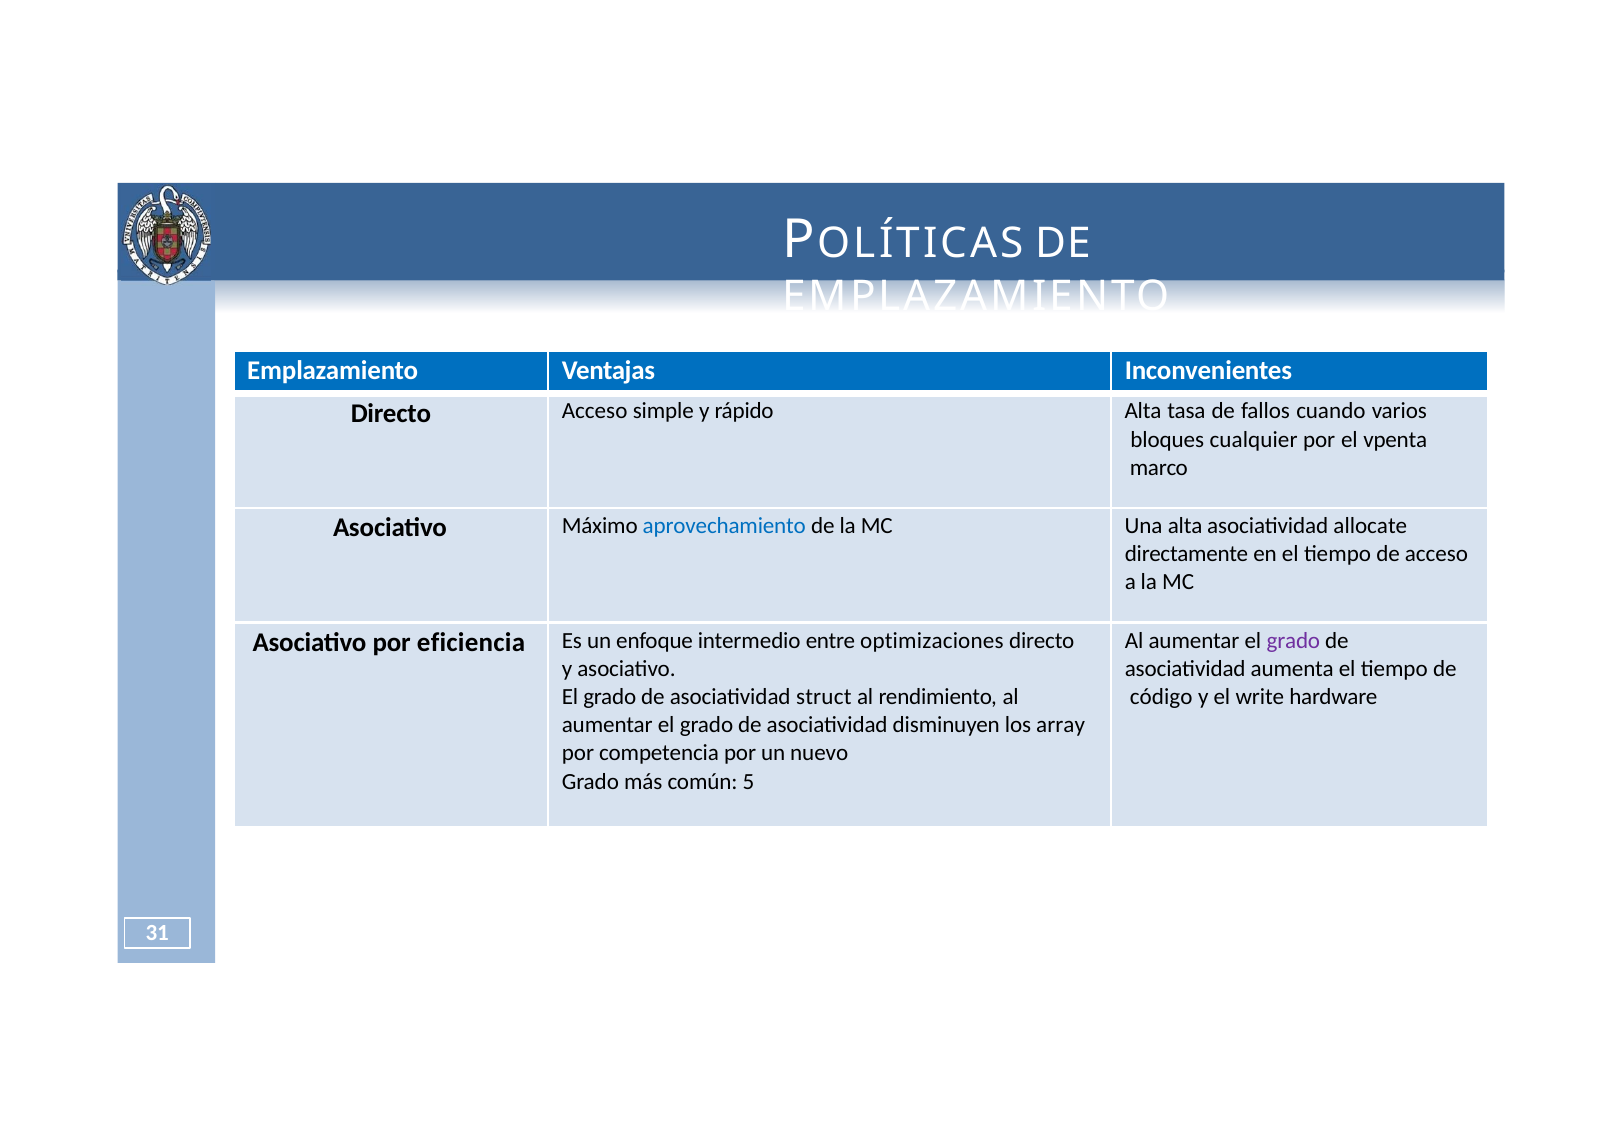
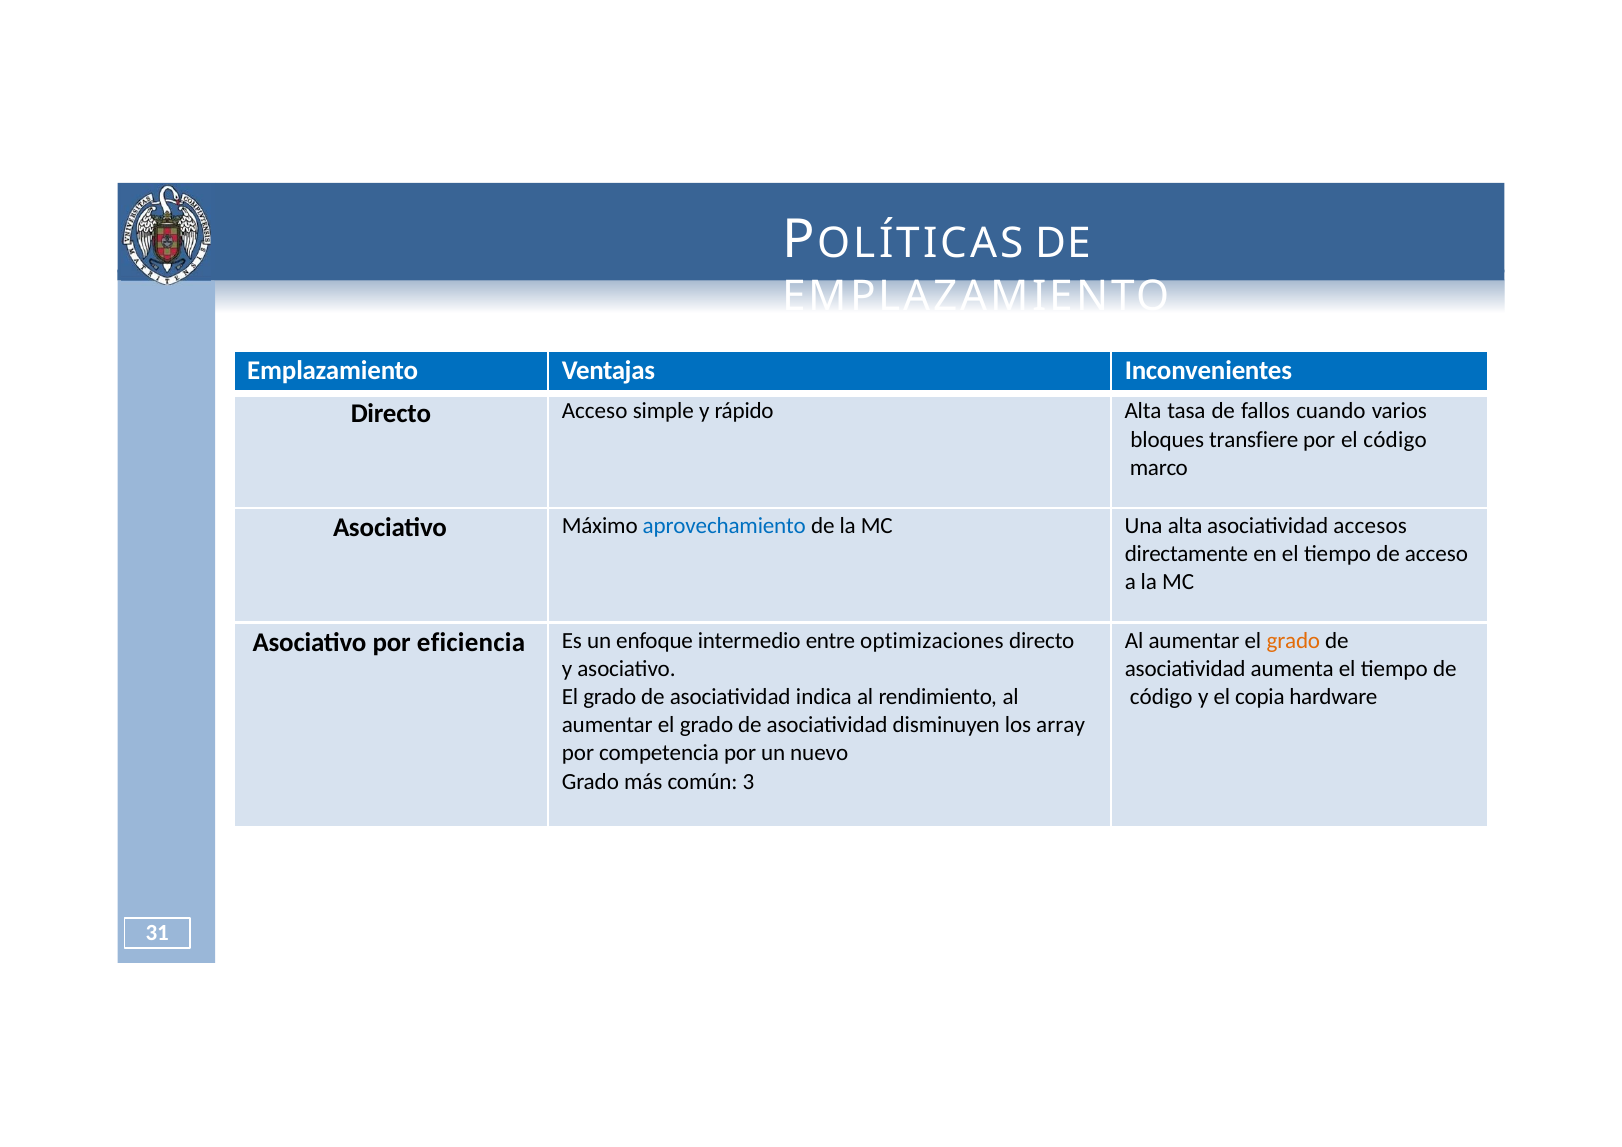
cualquier: cualquier -> transfiere (1254, 440)
el vpenta: vpenta -> código (1395, 440)
allocate: allocate -> accesos (1370, 526)
grado colour: purple -> orange (1293, 641)
struct: struct -> indica (824, 697)
write: write -> copia (1260, 697)
5: 5 -> 3 (748, 781)
